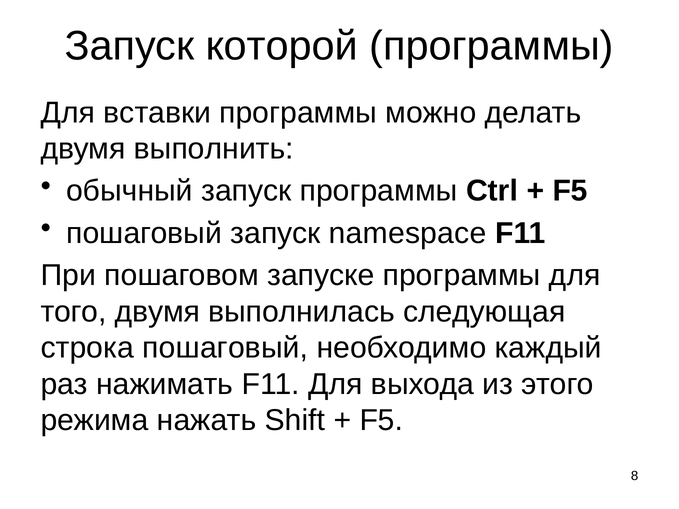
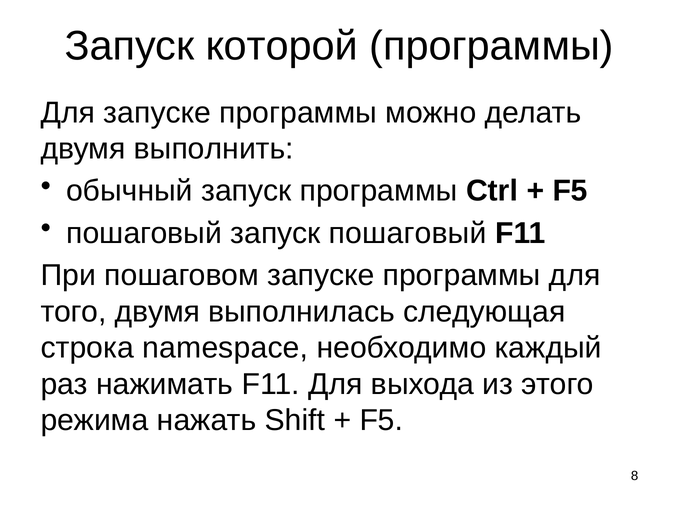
Для вставки: вставки -> запуске (157, 113)
запуск namespace: namespace -> пошаговый (408, 233)
строка пошаговый: пошаговый -> namespace (225, 348)
